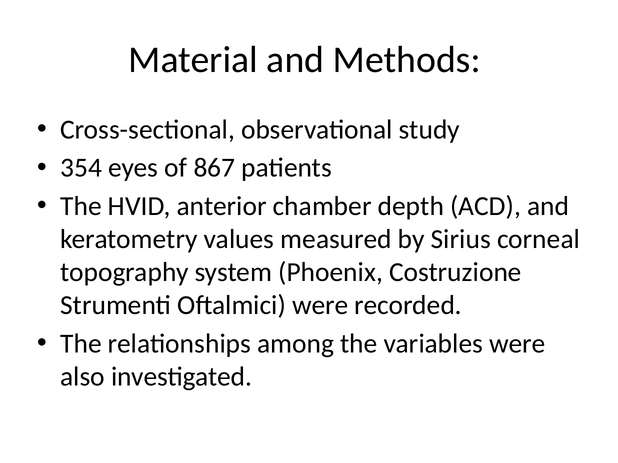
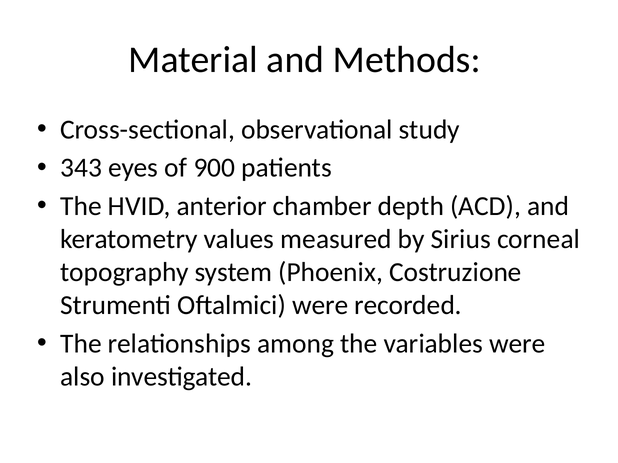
354: 354 -> 343 (81, 168)
867: 867 -> 900 (214, 168)
